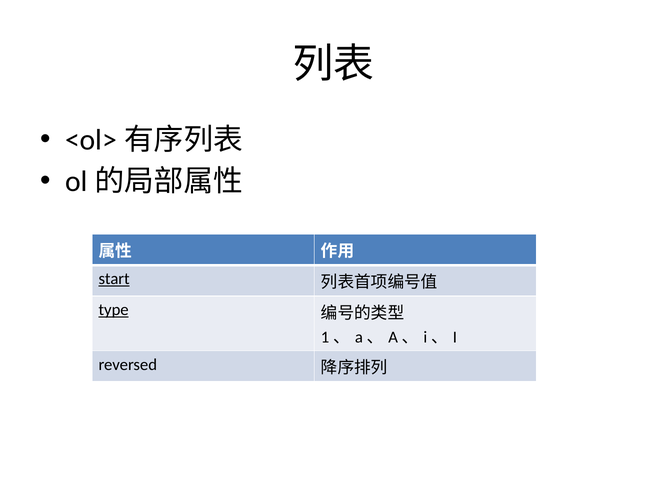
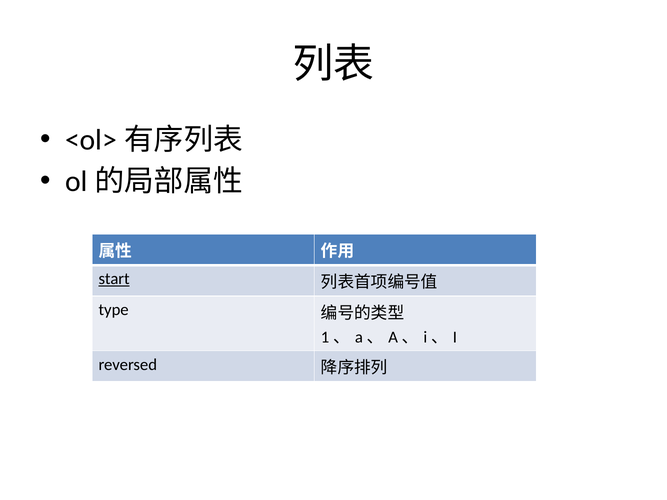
type underline: present -> none (114, 310)
